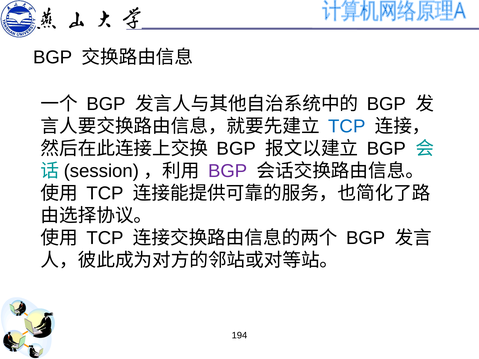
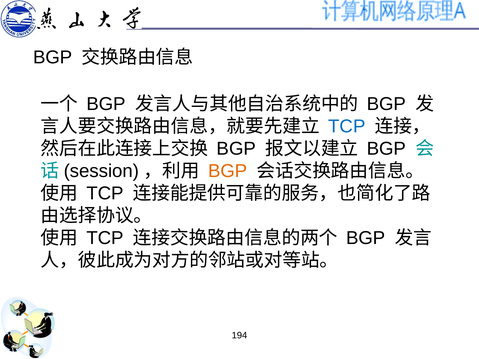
BGP colour: purple -> orange (228, 171)
